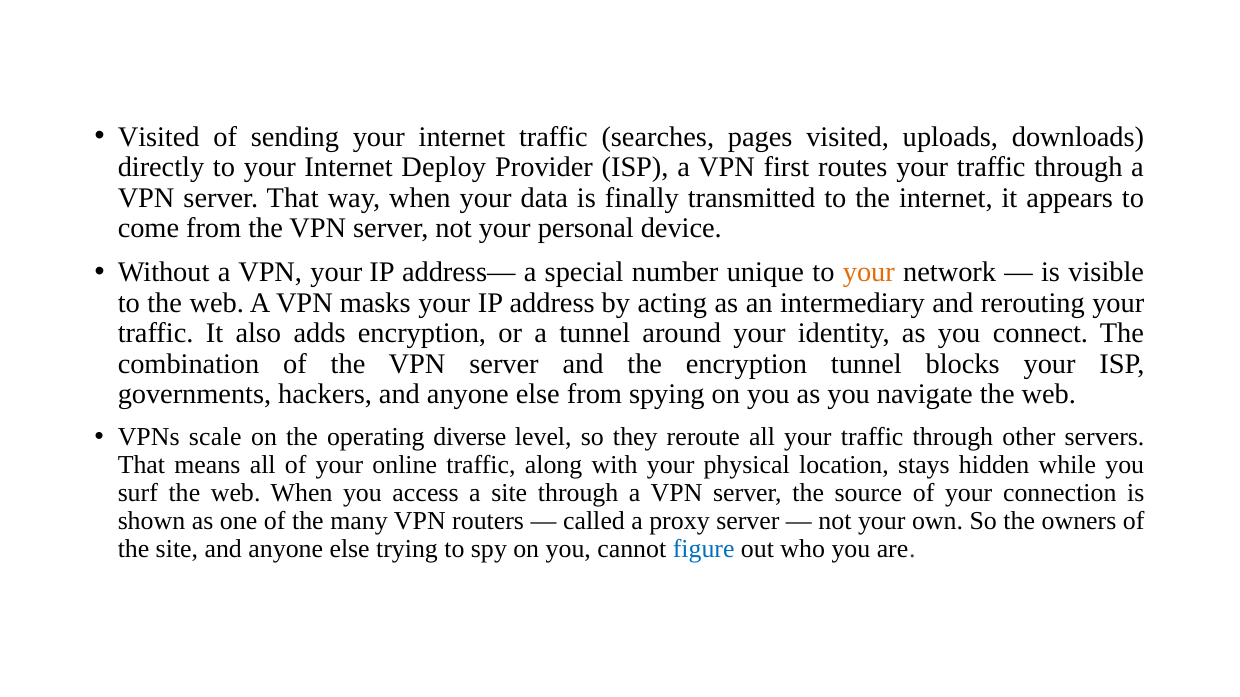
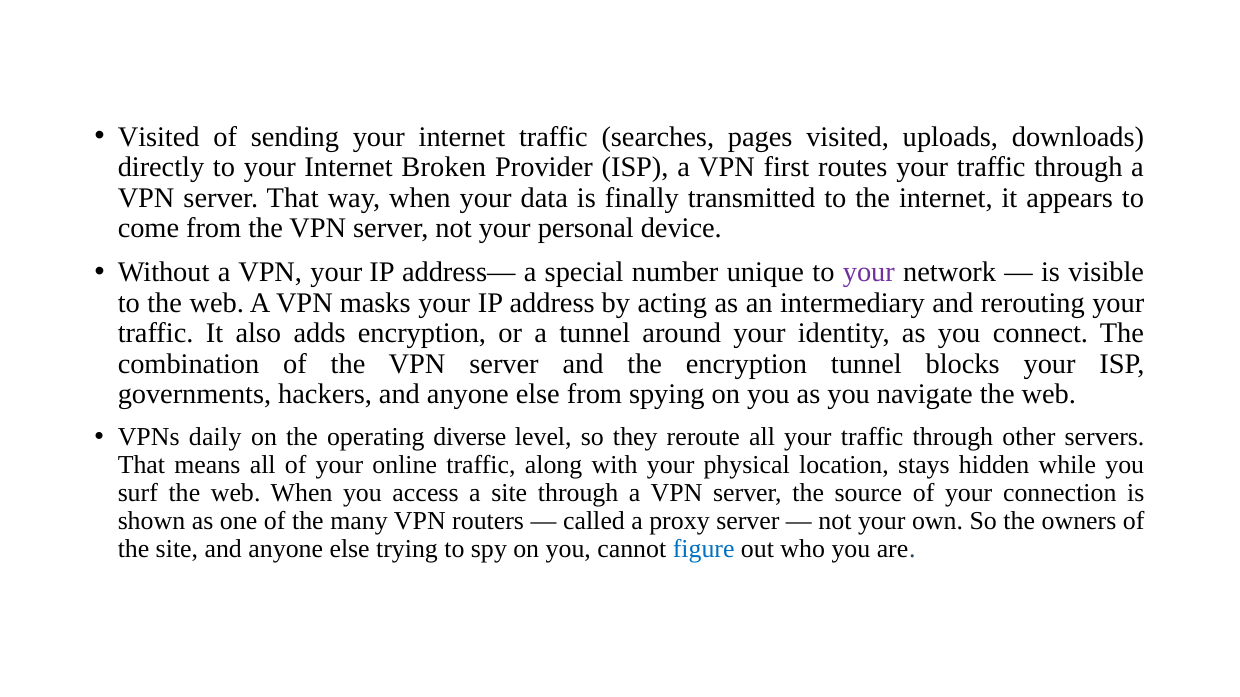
Deploy: Deploy -> Broken (444, 167)
your colour: orange -> purple (869, 272)
scale: scale -> daily (215, 437)
